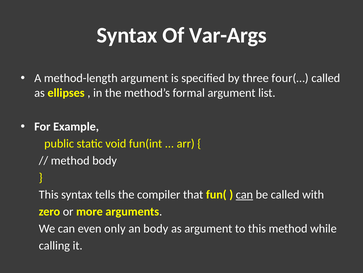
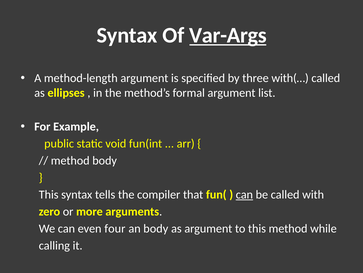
Var-Args underline: none -> present (228, 35)
four(…: four(… -> with(… (290, 78)
only: only -> four (115, 228)
